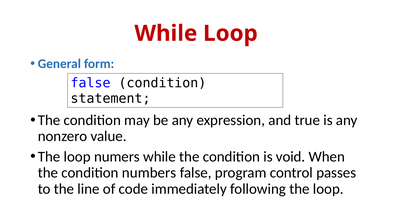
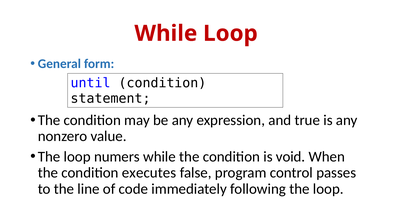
false: false -> until (91, 83)
numbers: numbers -> executes (149, 173)
